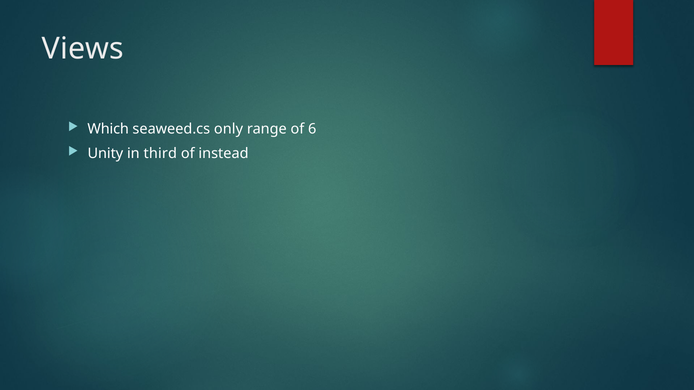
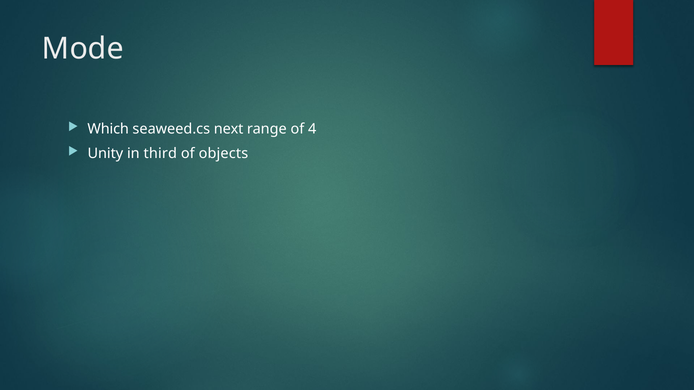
Views: Views -> Mode (83, 49)
only: only -> next (229, 129)
6: 6 -> 4 (312, 129)
instead: instead -> objects (223, 154)
